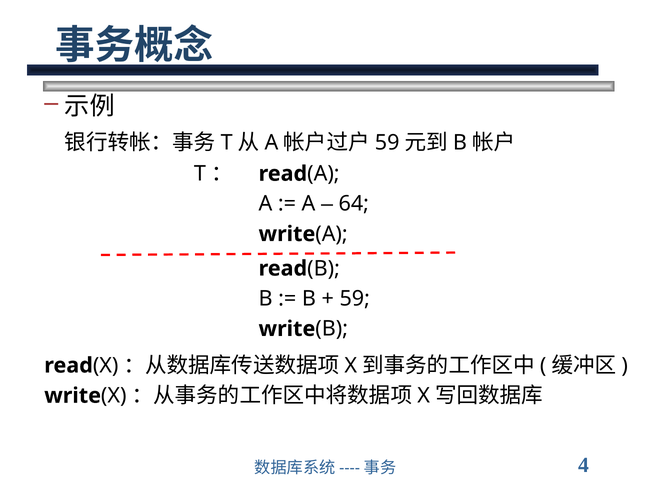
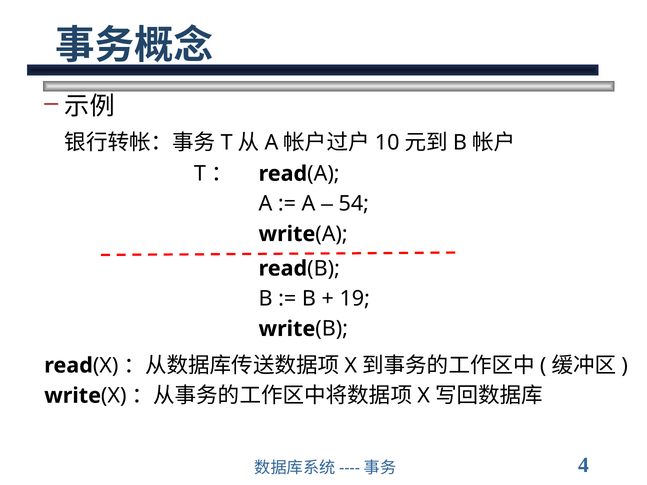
59: 59 -> 10 (387, 143)
64: 64 -> 54 (354, 204)
59: 59 -> 19 (355, 299)
